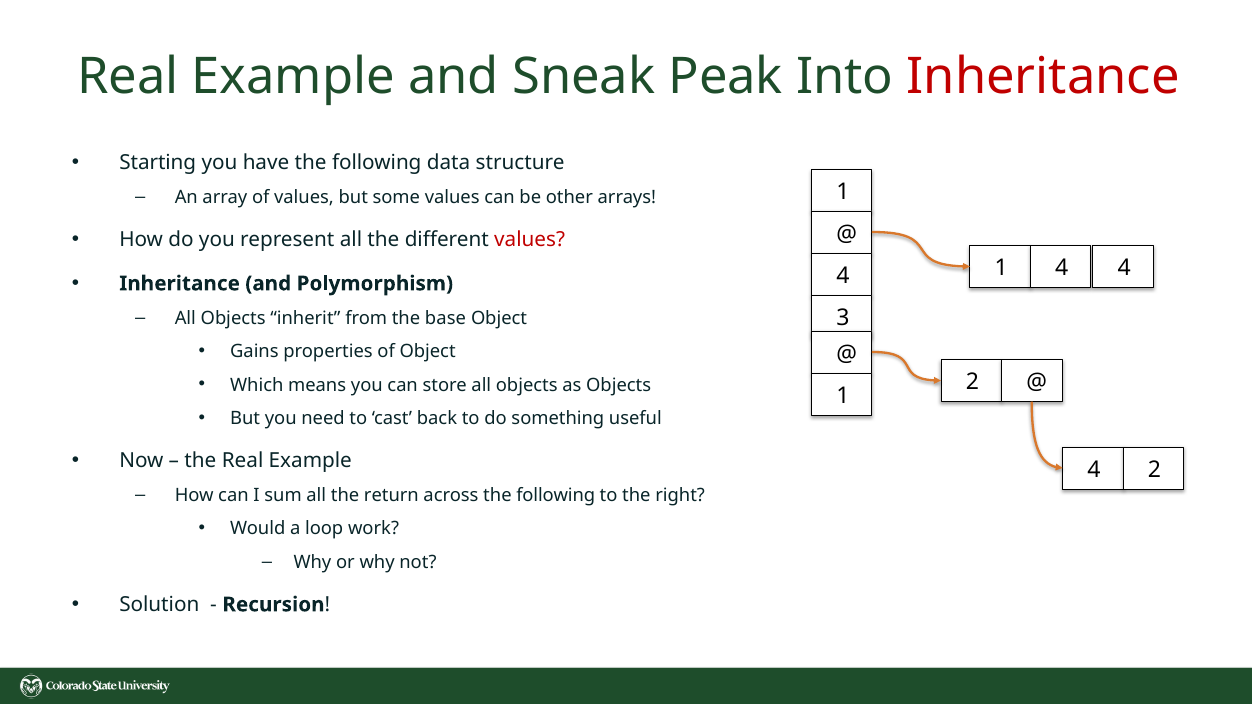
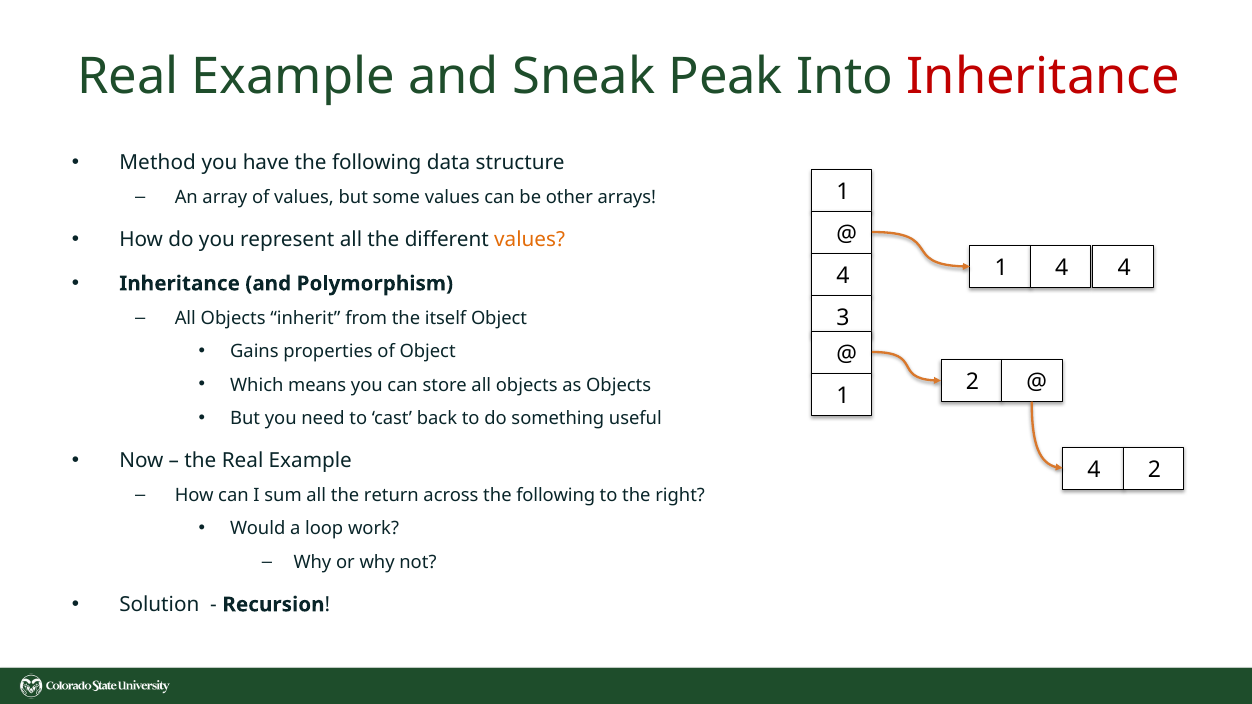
Starting: Starting -> Method (158, 163)
values colour: red -> orange (530, 240)
base: base -> itself (446, 318)
